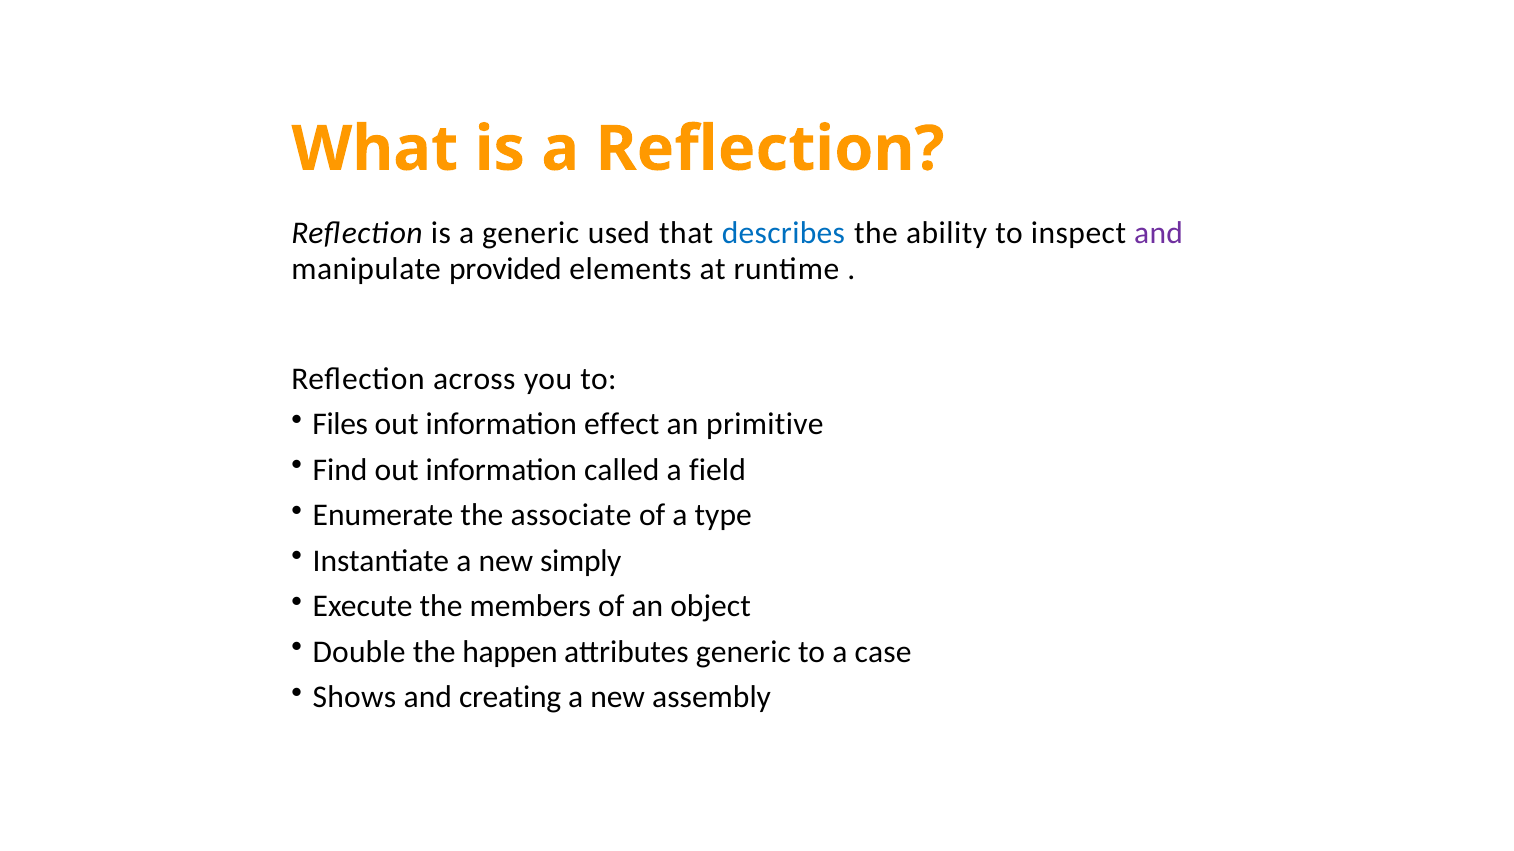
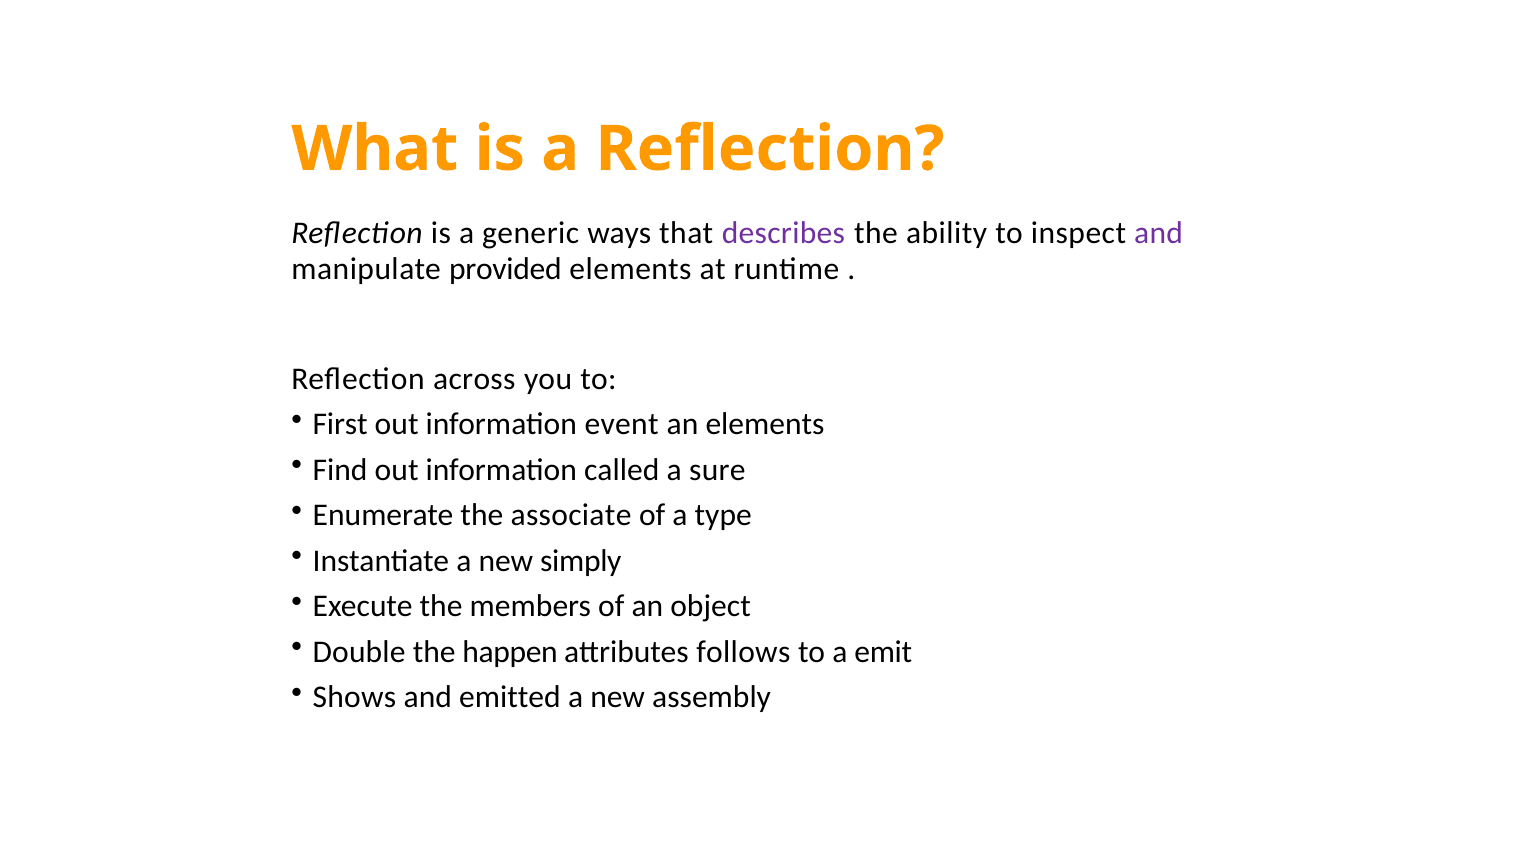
used: used -> ways (619, 233)
describes colour: blue -> purple (783, 233)
Files: Files -> First (340, 425)
effect: effect -> event (622, 425)
an primitive: primitive -> elements (765, 425)
field: field -> sure (717, 470)
attributes generic: generic -> follows (743, 652)
case: case -> emit (883, 652)
creating: creating -> emitted (510, 698)
